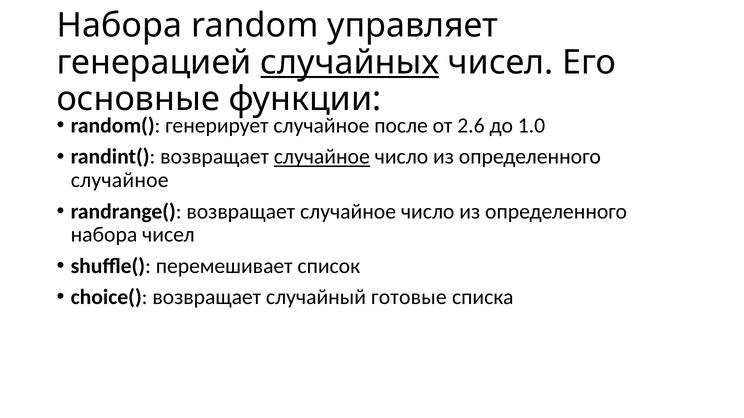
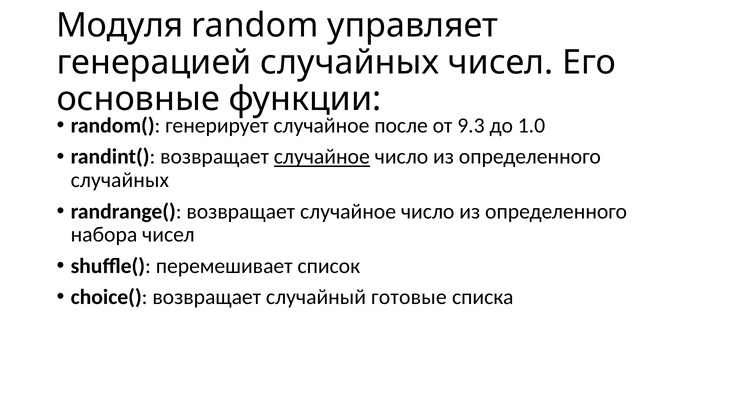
Набора: Набора -> Модуля (120, 26)
случайных underline: present -> none (350, 62)
2.6: 2.6 -> 9.3 (471, 126)
случайное: случайное -> случайных (120, 180)
